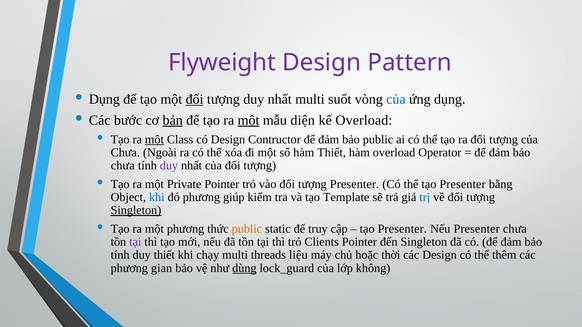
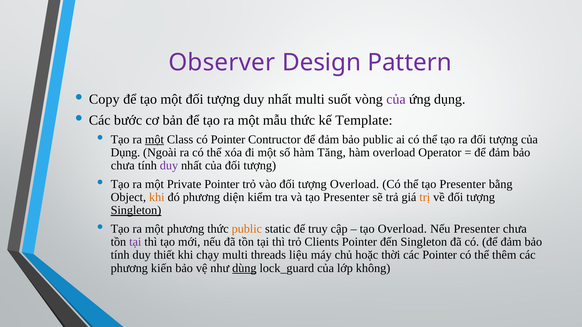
Flyweight: Flyweight -> Observer (222, 63)
Dụng: Dụng -> Copy (104, 99)
đối underline: present -> none (195, 99)
của colour: blue -> purple (396, 99)
bản underline: present -> none (173, 120)
một underline: present -> none (249, 120)
mẫu diện: diện -> thức (303, 120)
kế Overload: Overload -> Template (364, 120)
có Design: Design -> Pointer (228, 140)
Chưa: Chưa -> Dụng (125, 153)
hàm Thiết: Thiết -> Tăng (332, 153)
tượng Presenter: Presenter -> Overload (355, 184)
khi colour: blue -> orange (157, 197)
giúp: giúp -> diện (234, 197)
và tạo Template: Template -> Presenter (346, 197)
trị colour: blue -> orange (425, 197)
Presenter: Presenter -> Overload (402, 229)
các Design: Design -> Pointer (440, 255)
gian: gian -> kiến (162, 268)
